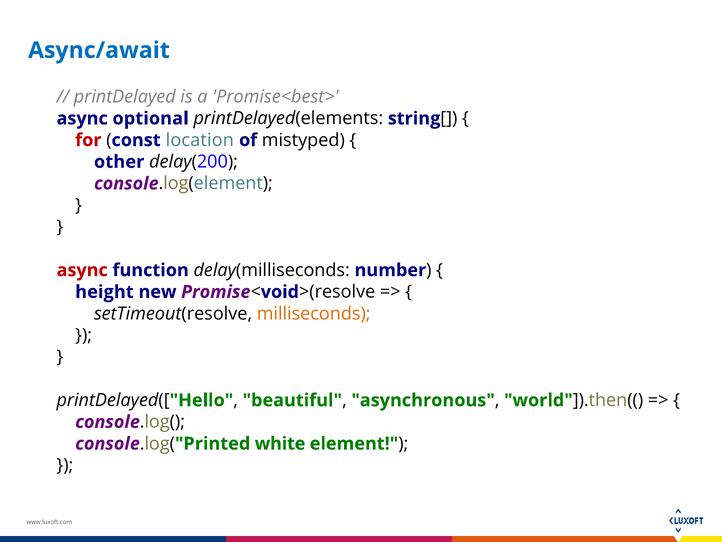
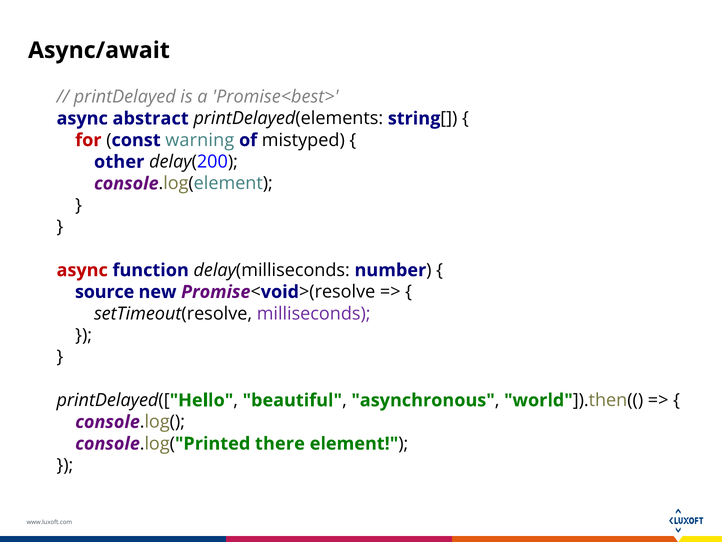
Async/await colour: blue -> black (99, 50)
optional: optional -> abstract (151, 118)
location: location -> warning (200, 140)
height: height -> source (105, 292)
milliseconds colour: orange -> purple (314, 313)
white: white -> there (280, 443)
